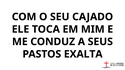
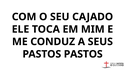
PASTOS EXALTA: EXALTA -> PASTOS (83, 54)
